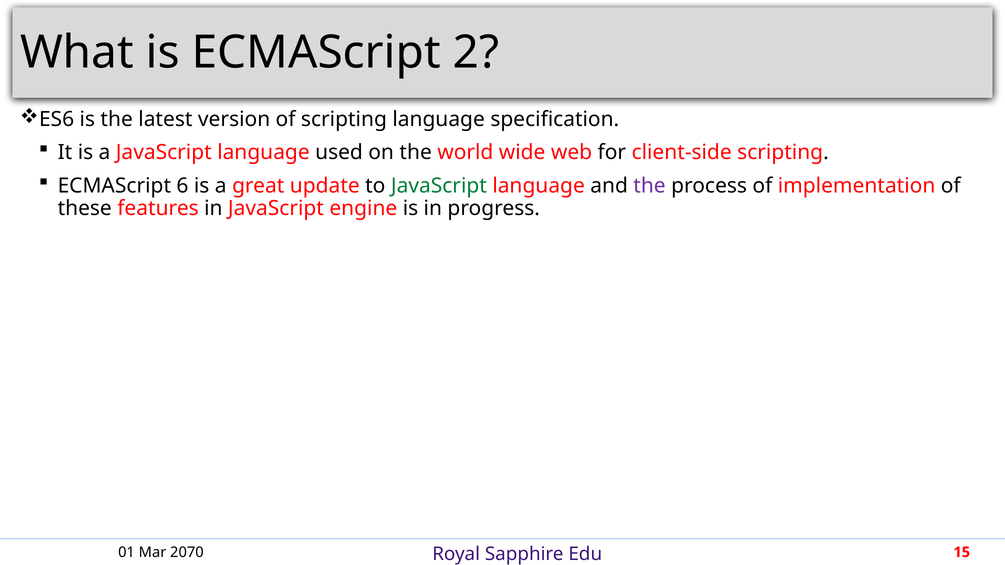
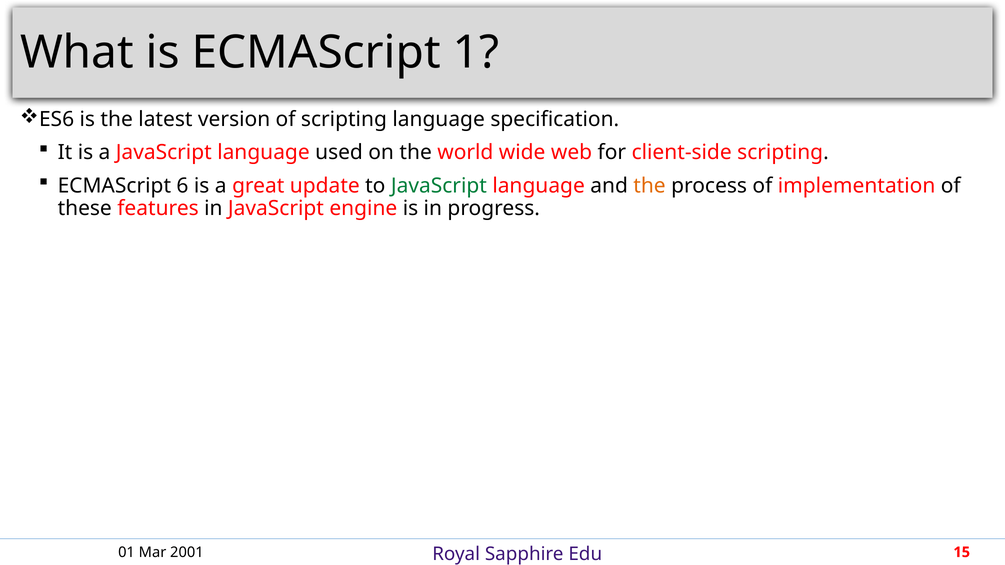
2: 2 -> 1 (476, 52)
the colour: purple -> orange (650, 186)
2070: 2070 -> 2001 (187, 553)
